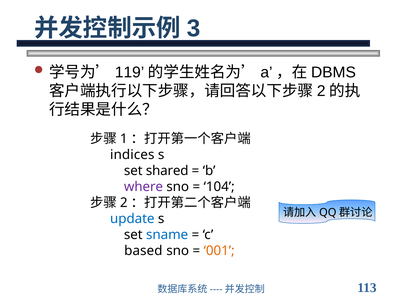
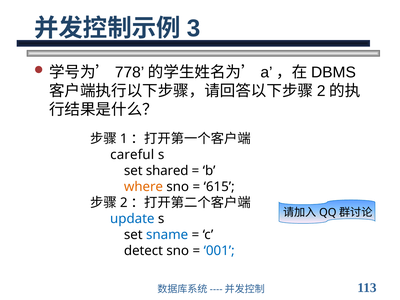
119: 119 -> 778 (130, 72)
indices: indices -> careful (132, 155)
where colour: purple -> orange (143, 187)
104: 104 -> 615 (219, 187)
based: based -> detect (143, 251)
001 colour: orange -> blue (219, 251)
